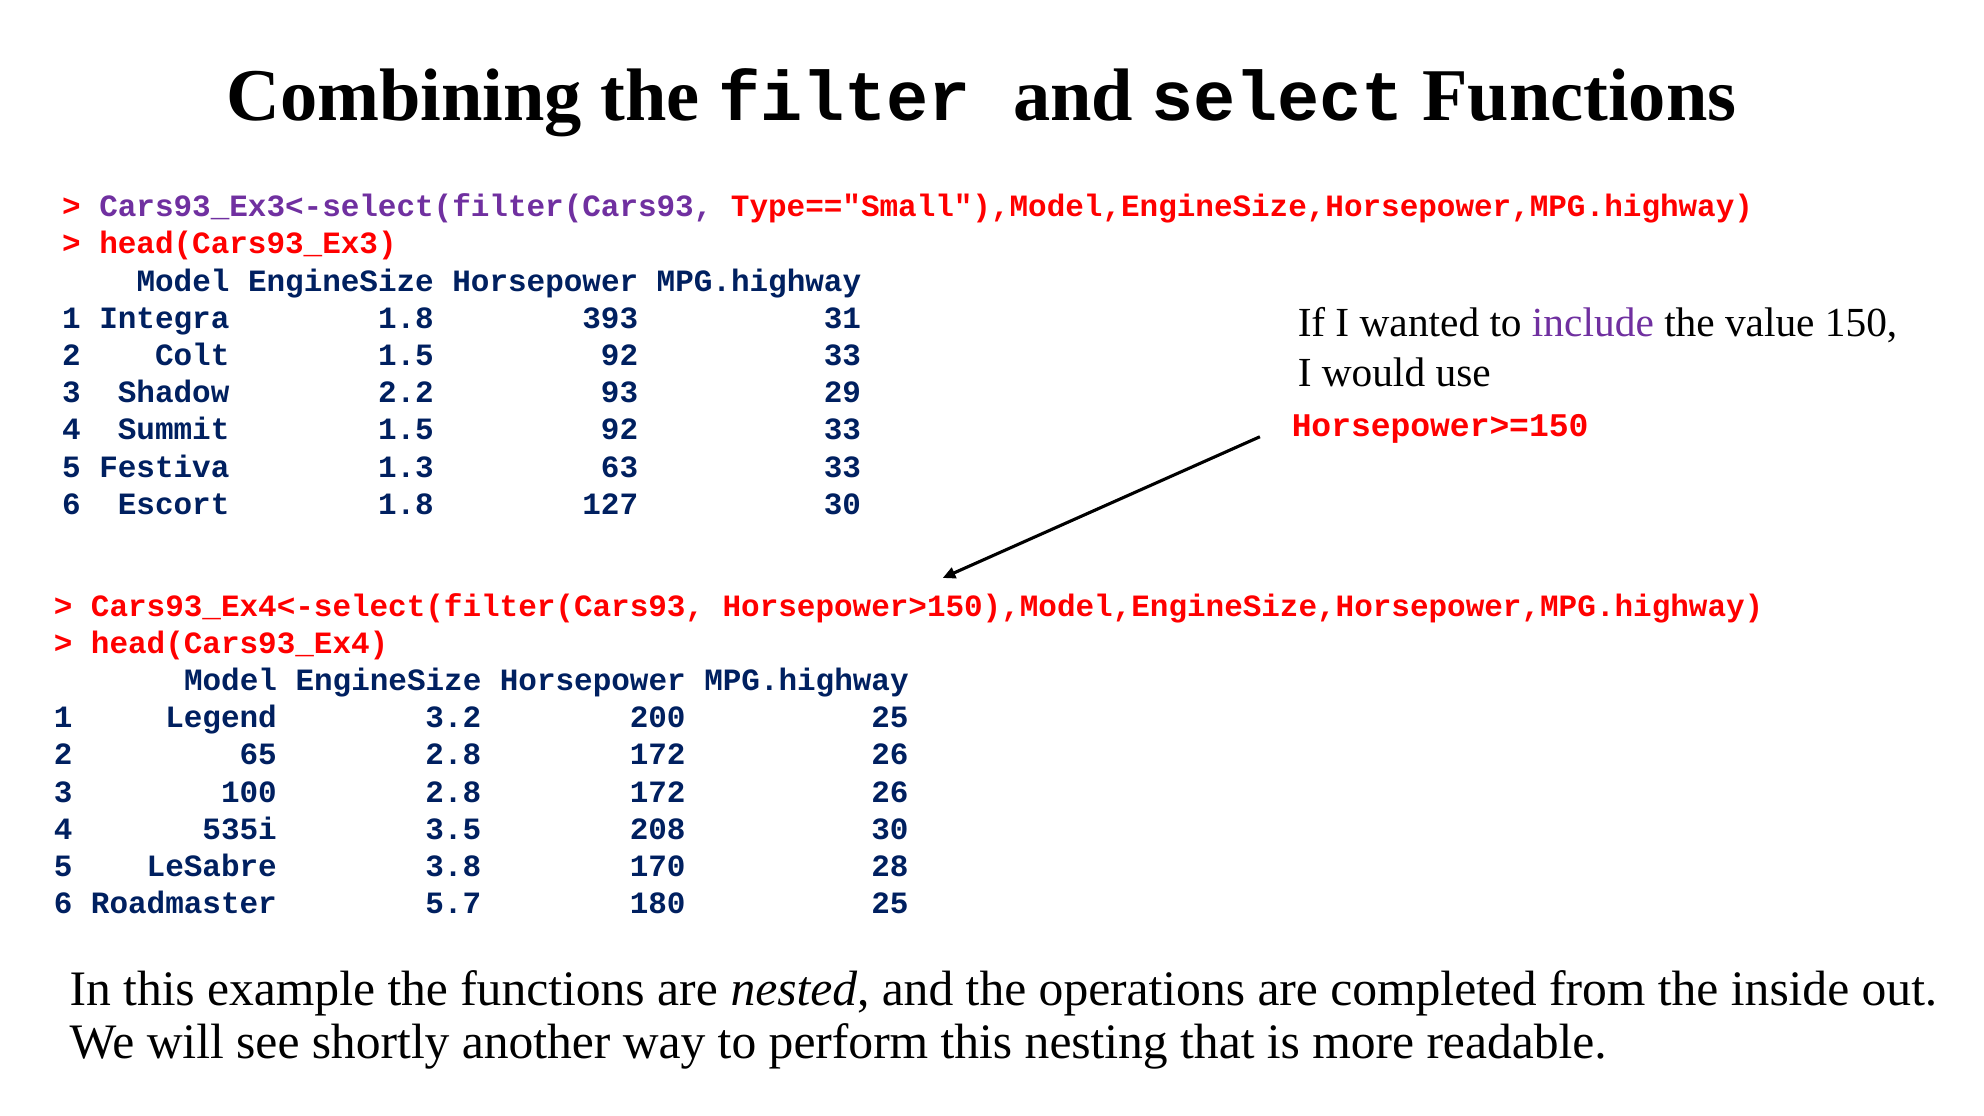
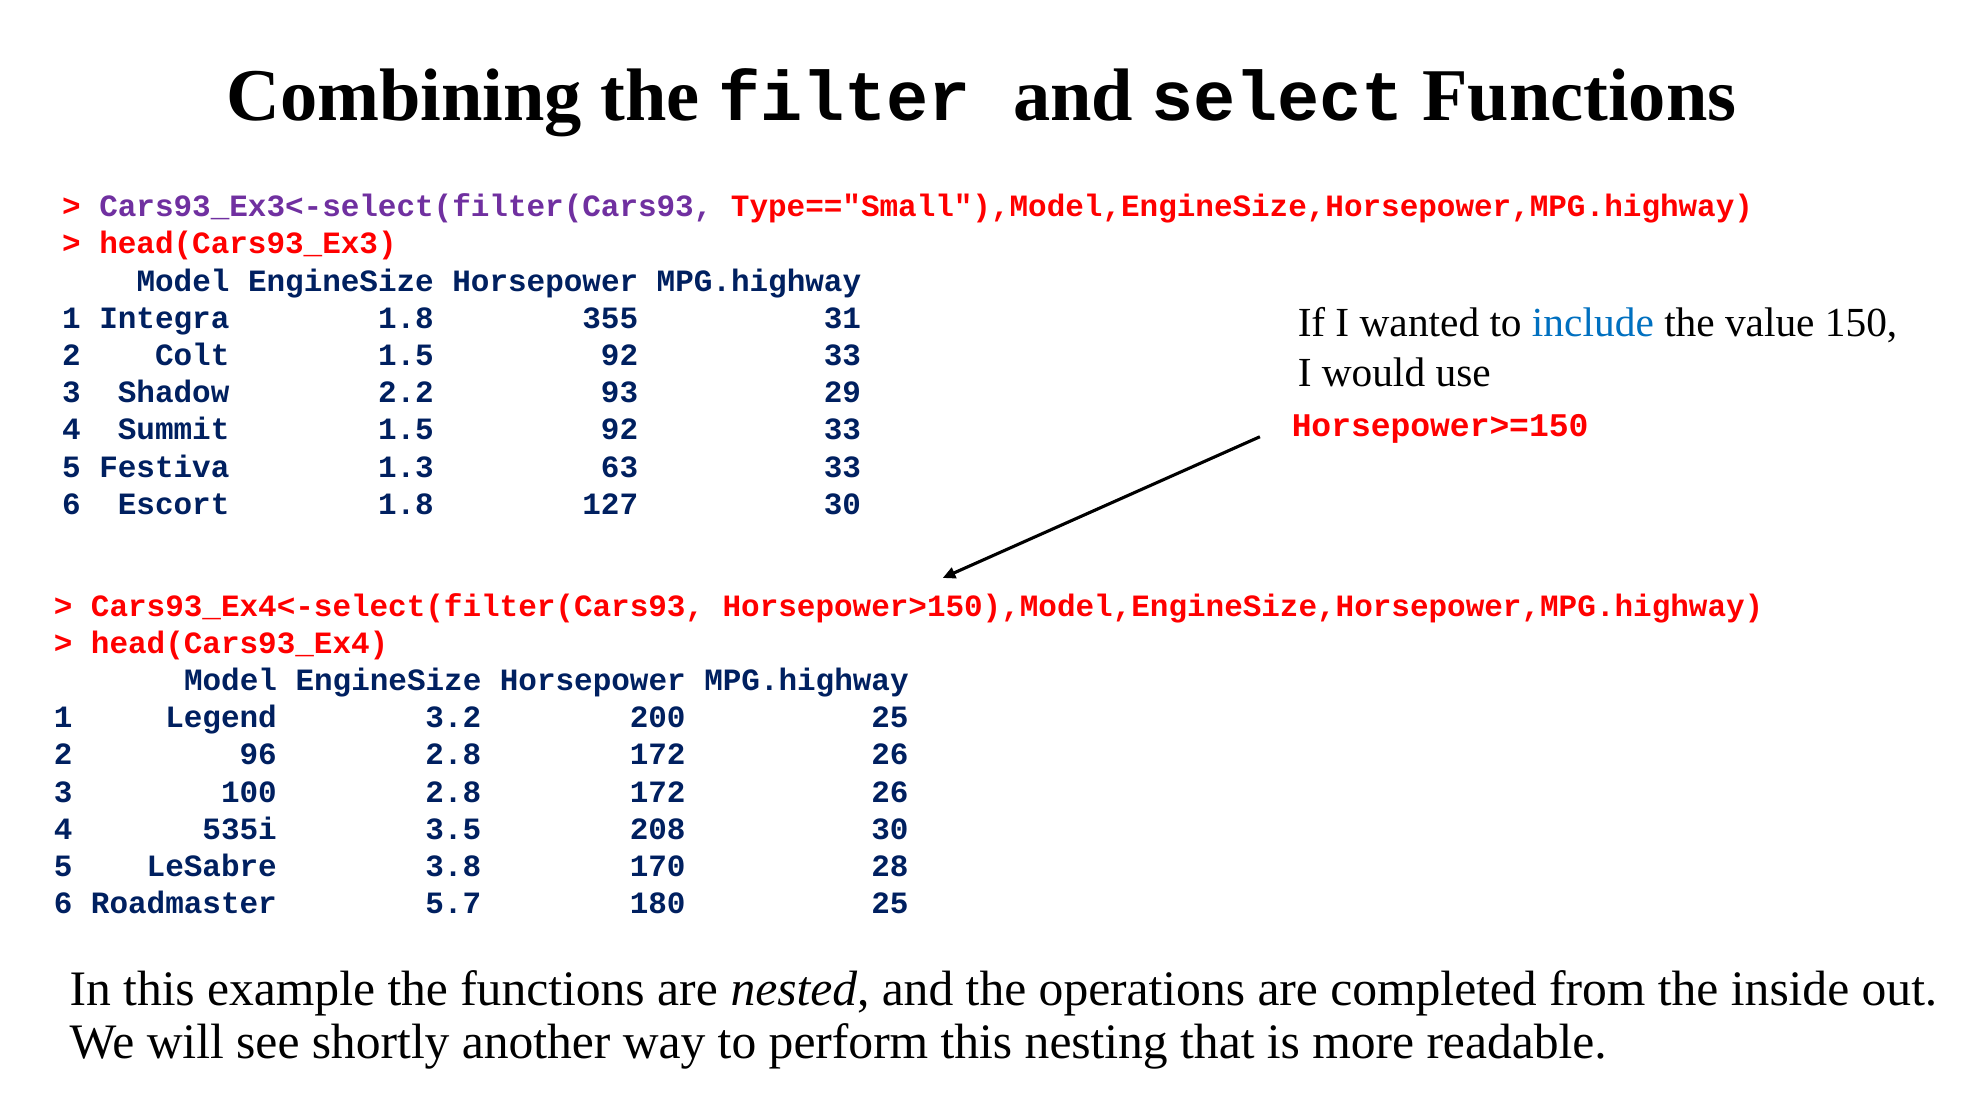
include colour: purple -> blue (1593, 323)
393: 393 -> 355 (610, 318)
65: 65 -> 96 (258, 755)
